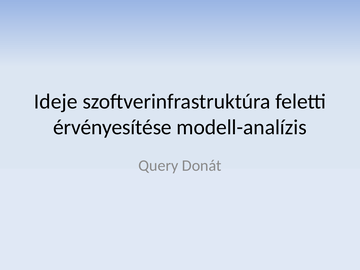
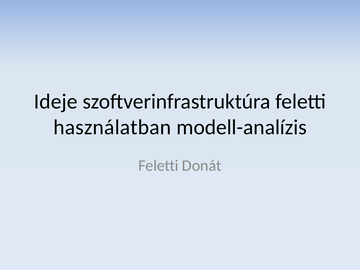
érvényesítése: érvényesítése -> használatban (112, 127)
Query: Query -> Feletti (158, 166)
